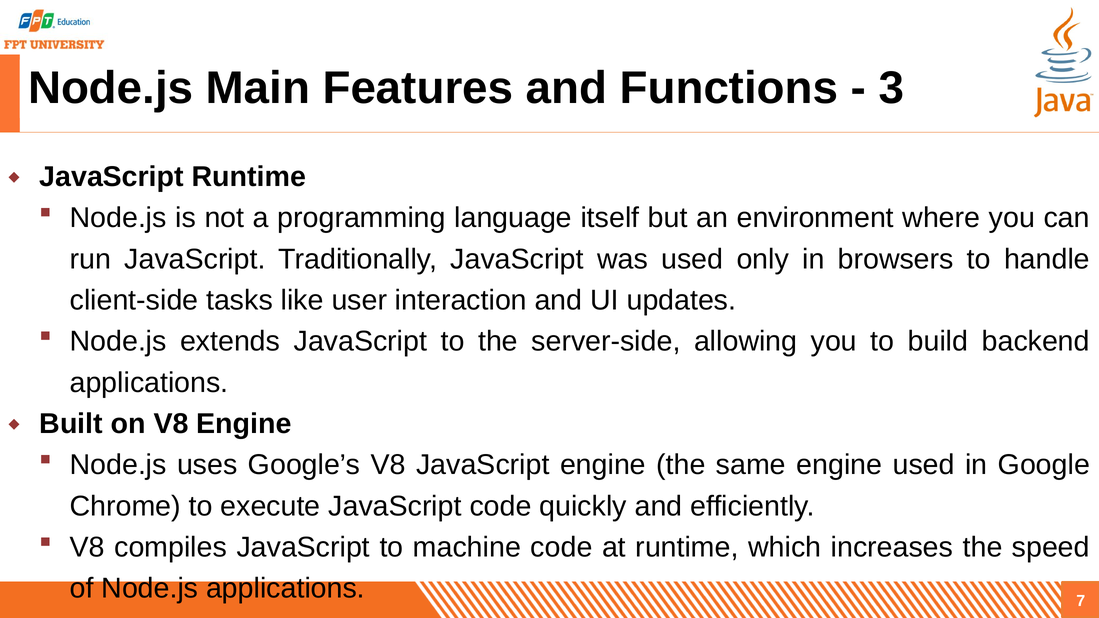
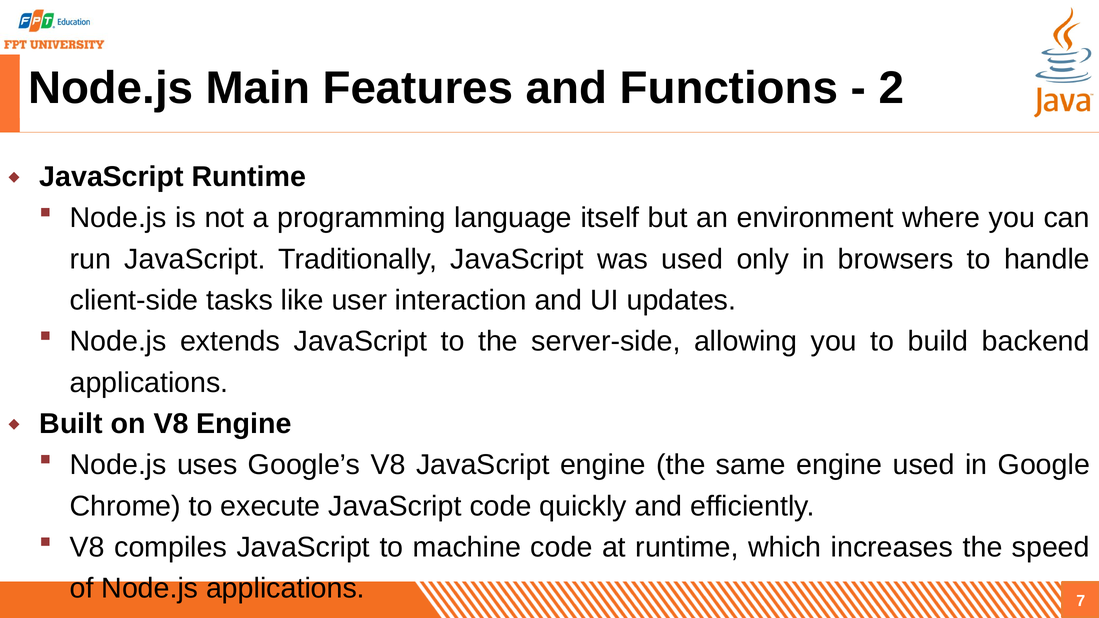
3: 3 -> 2 (892, 88)
